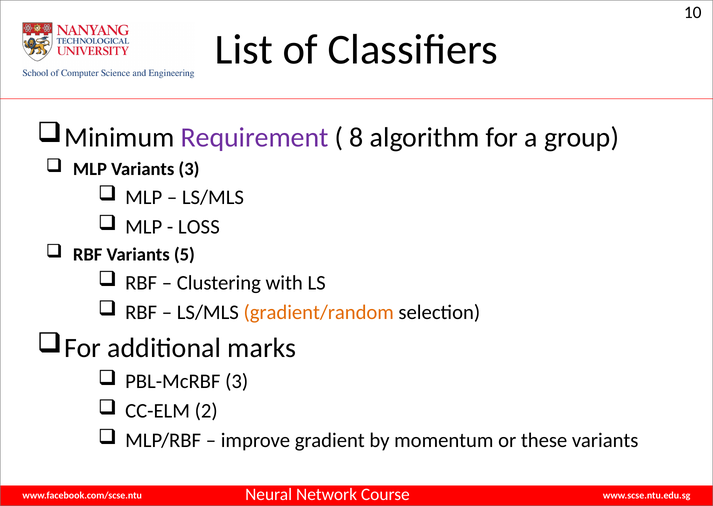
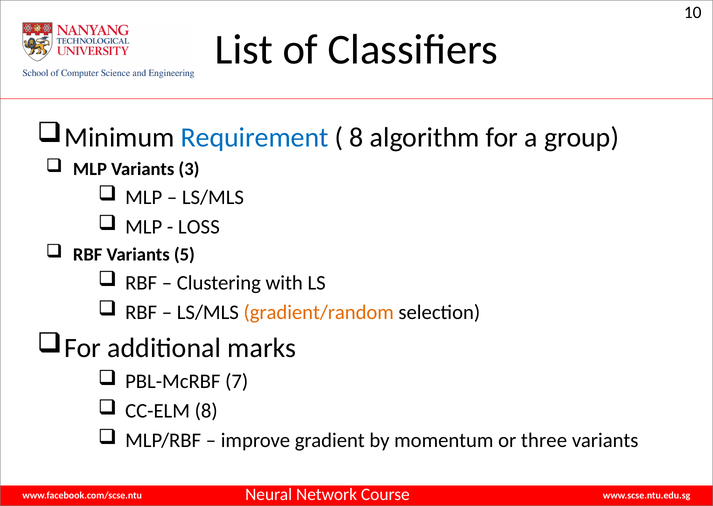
Requirement colour: purple -> blue (255, 137)
PBL-McRBF 3: 3 -> 7 (237, 381)
CC-ELM 2: 2 -> 8 (206, 411)
these: these -> three (544, 440)
